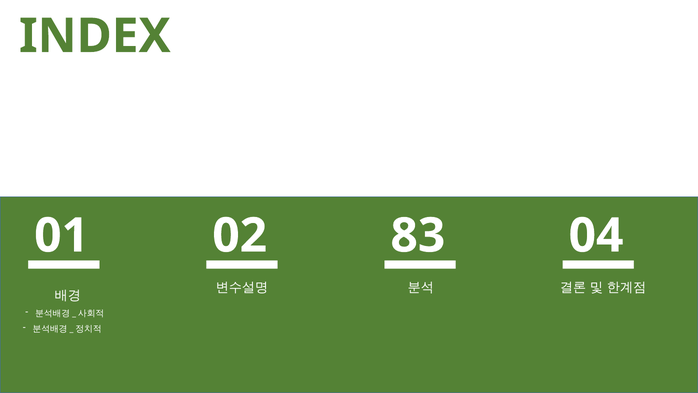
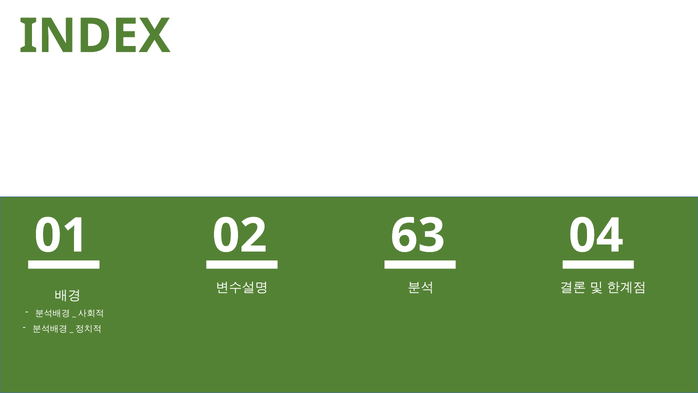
83: 83 -> 63 (418, 236)
